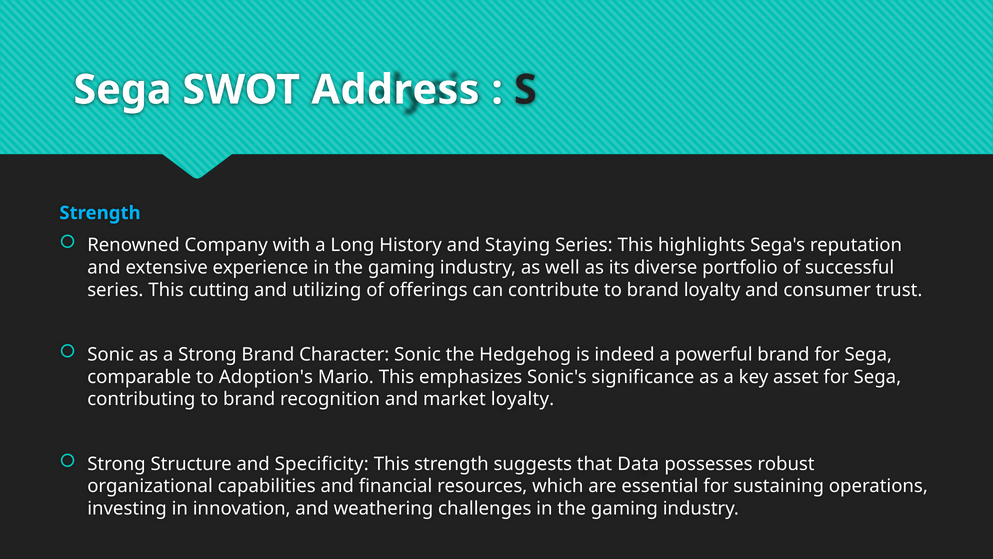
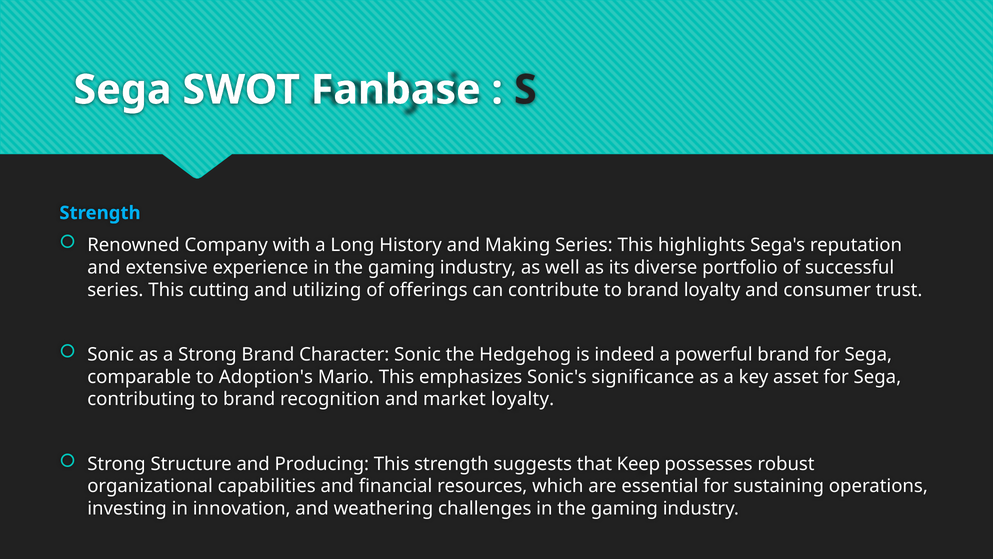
Address: Address -> Fanbase (396, 90)
Staying: Staying -> Making (518, 245)
Specificity: Specificity -> Producing (322, 464)
Data: Data -> Keep (638, 464)
